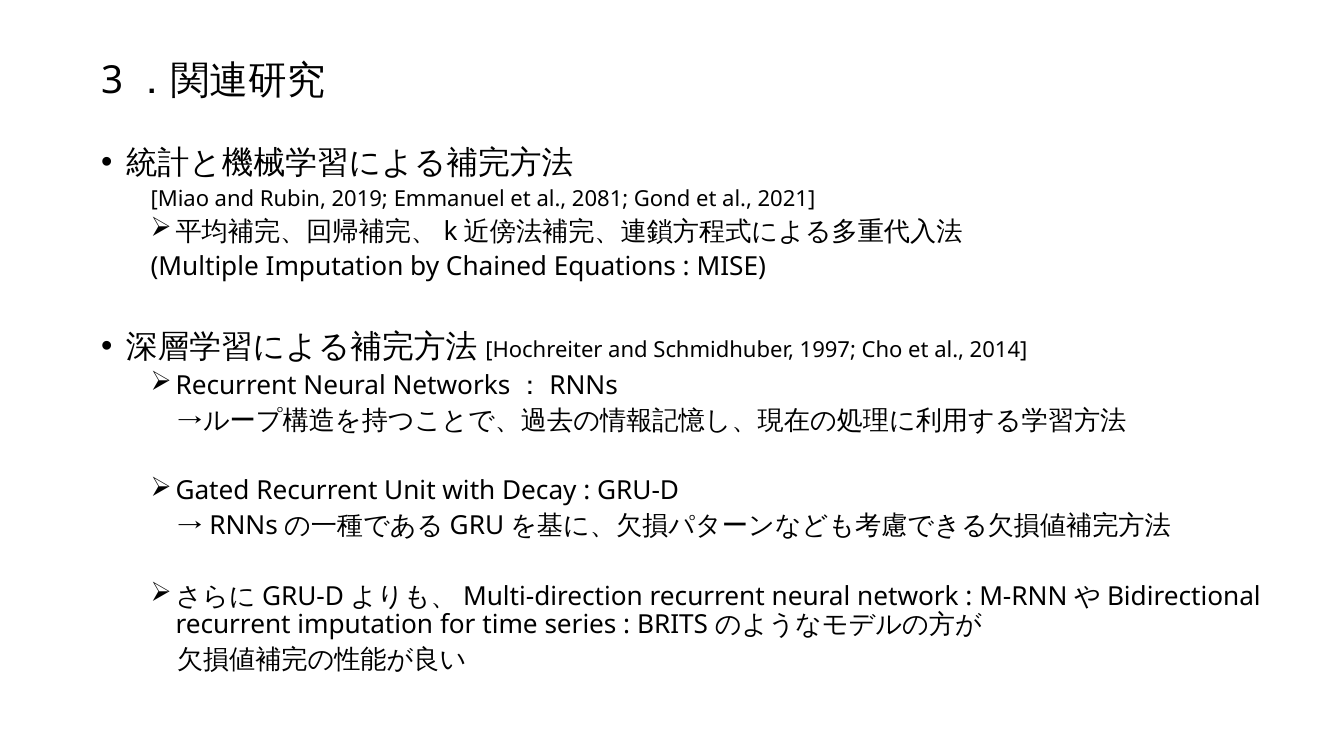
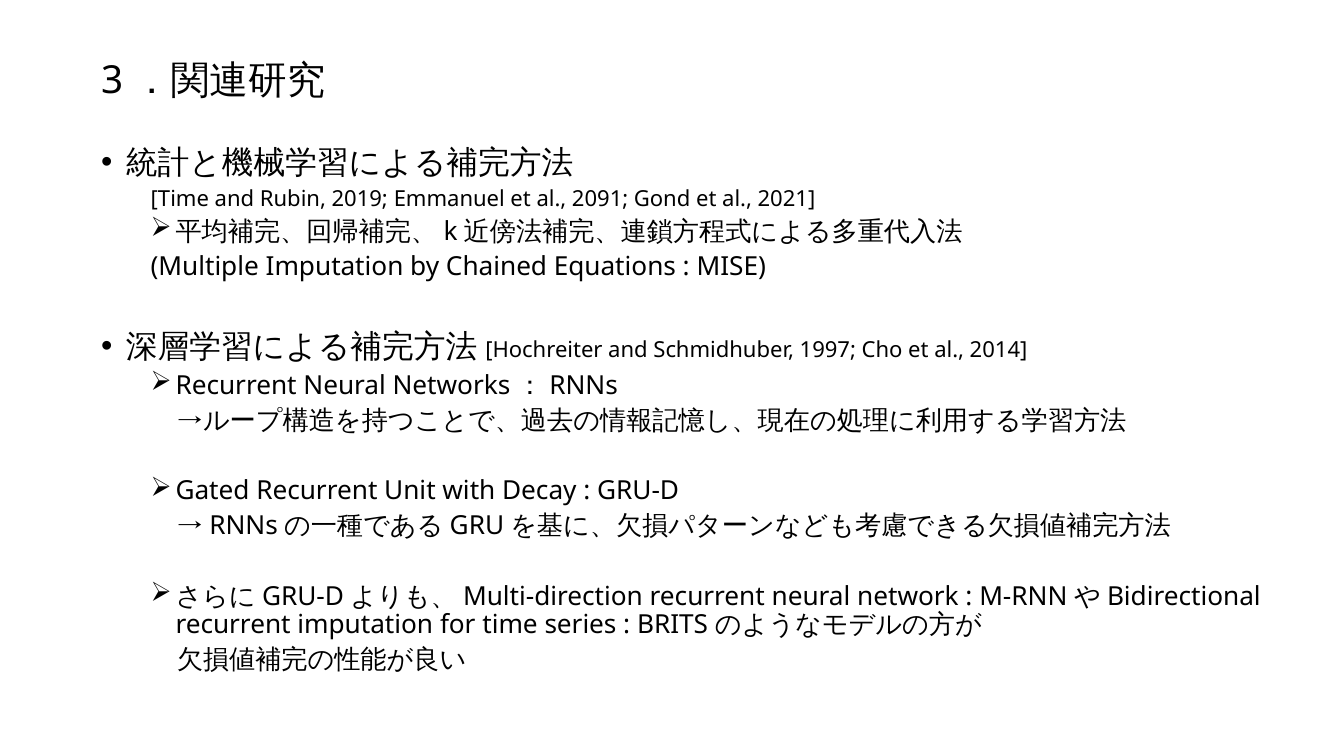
Miao: Miao -> Time (180, 199)
2081: 2081 -> 2091 (600, 199)
